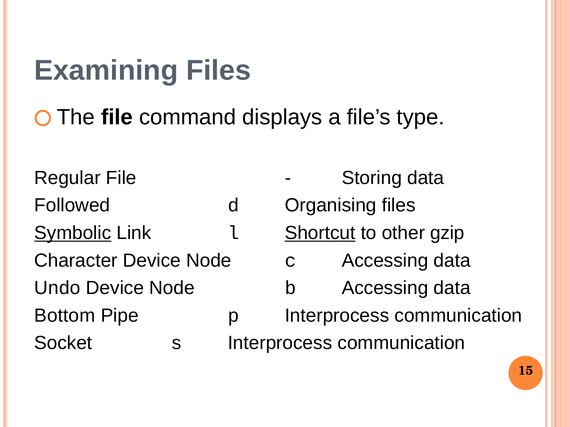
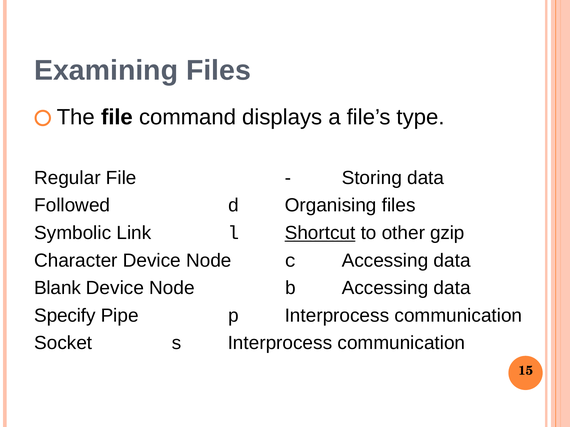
Symbolic underline: present -> none (73, 233)
Undo: Undo -> Blank (58, 288)
Bottom: Bottom -> Specify (65, 316)
